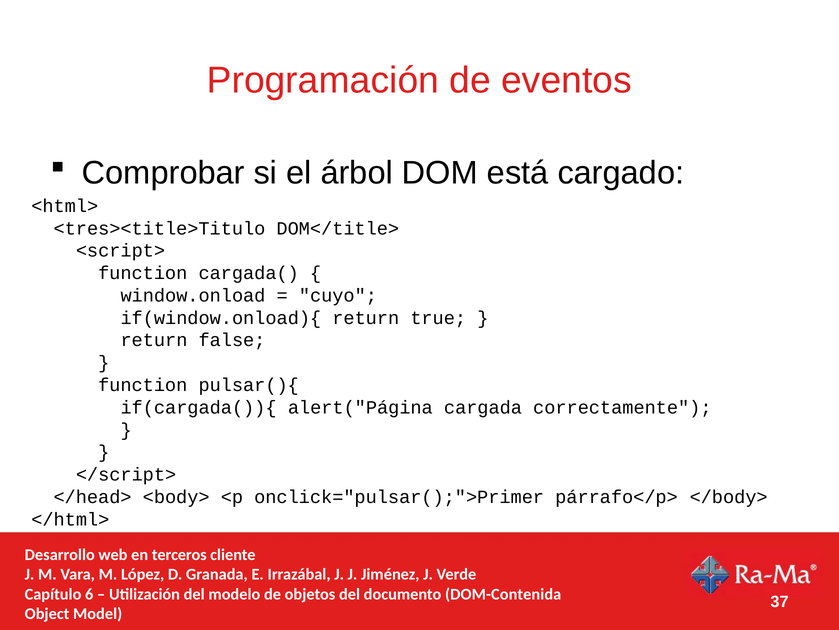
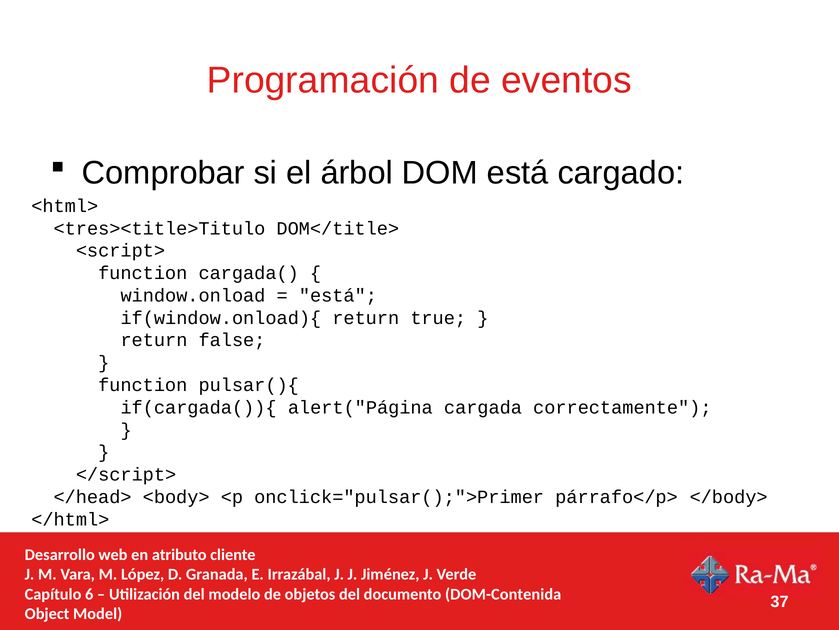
cuyo: cuyo -> está (338, 295)
terceros: terceros -> atributo (179, 554)
